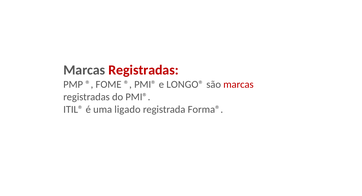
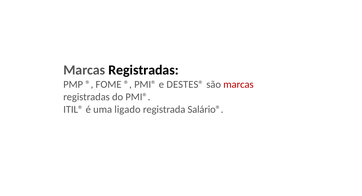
Registradas colour: red -> black (144, 70)
LONGO®: LONGO® -> DESTES® (185, 84)
Forma®: Forma® -> Salário® (205, 110)
